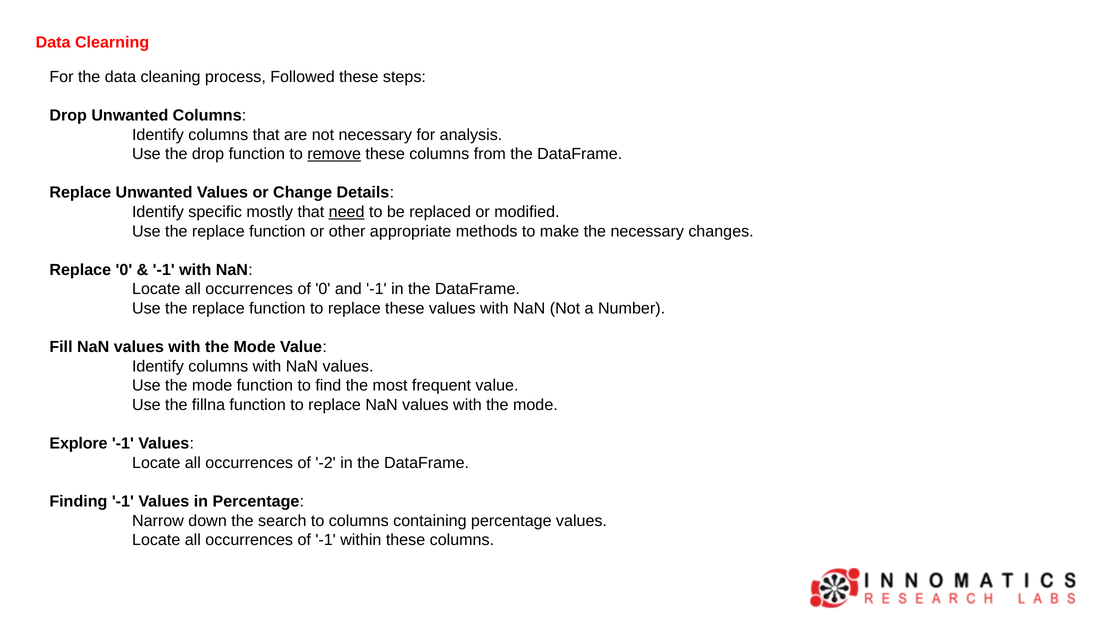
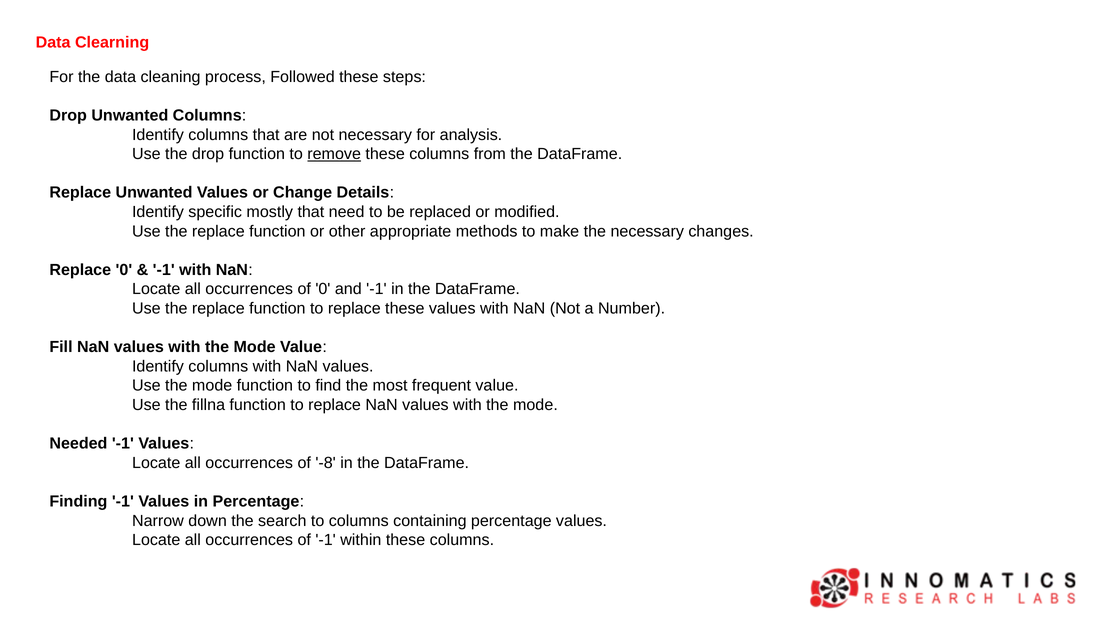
need underline: present -> none (347, 212)
Explore: Explore -> Needed (78, 443)
-2: -2 -> -8 (326, 463)
